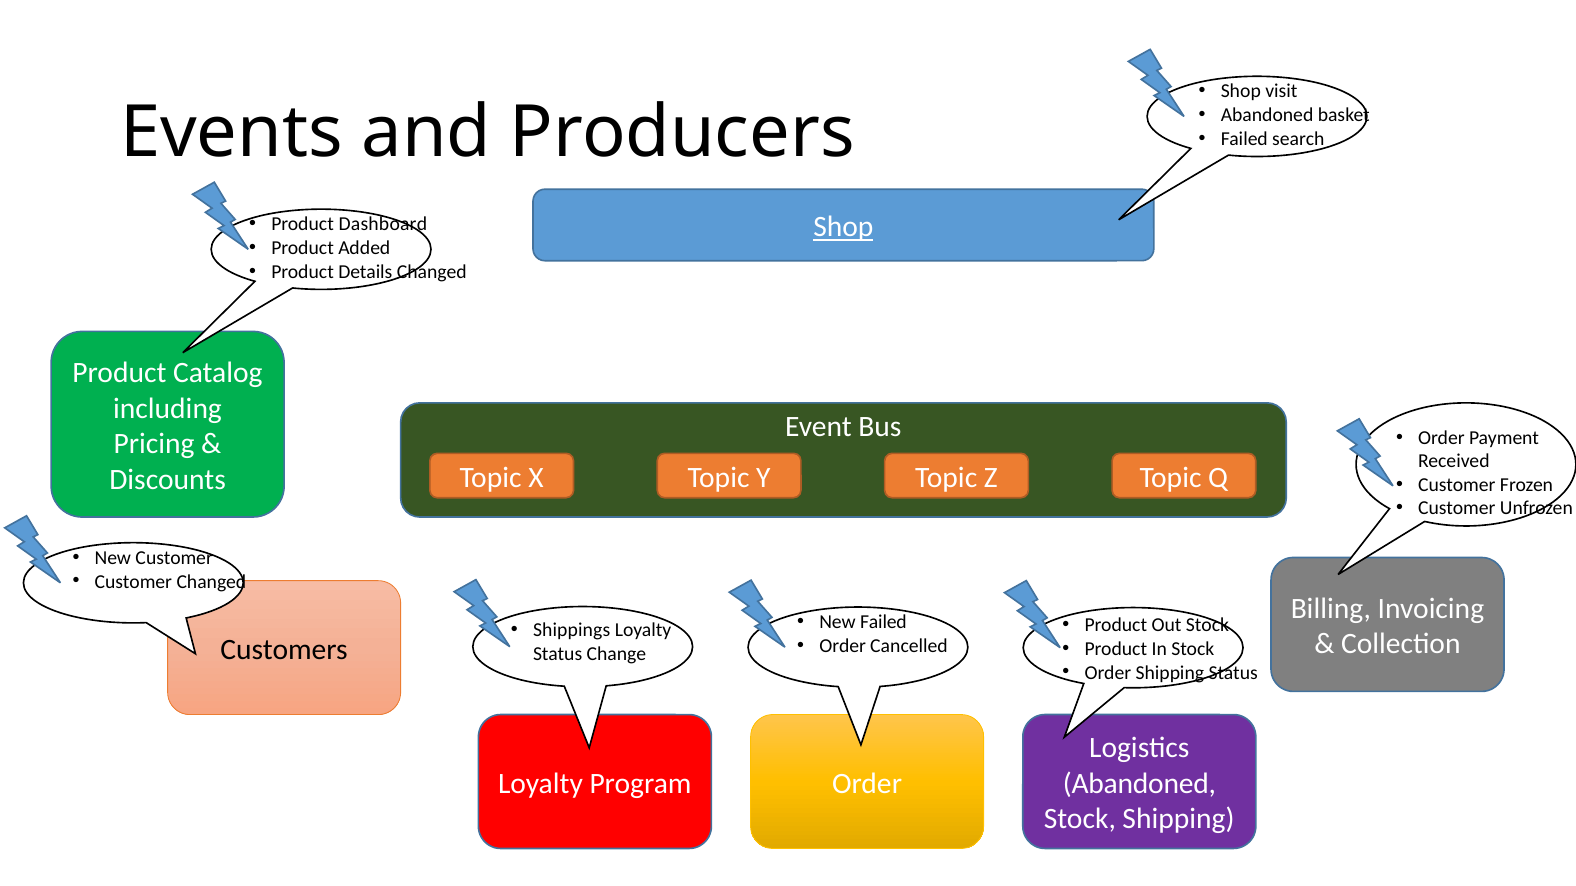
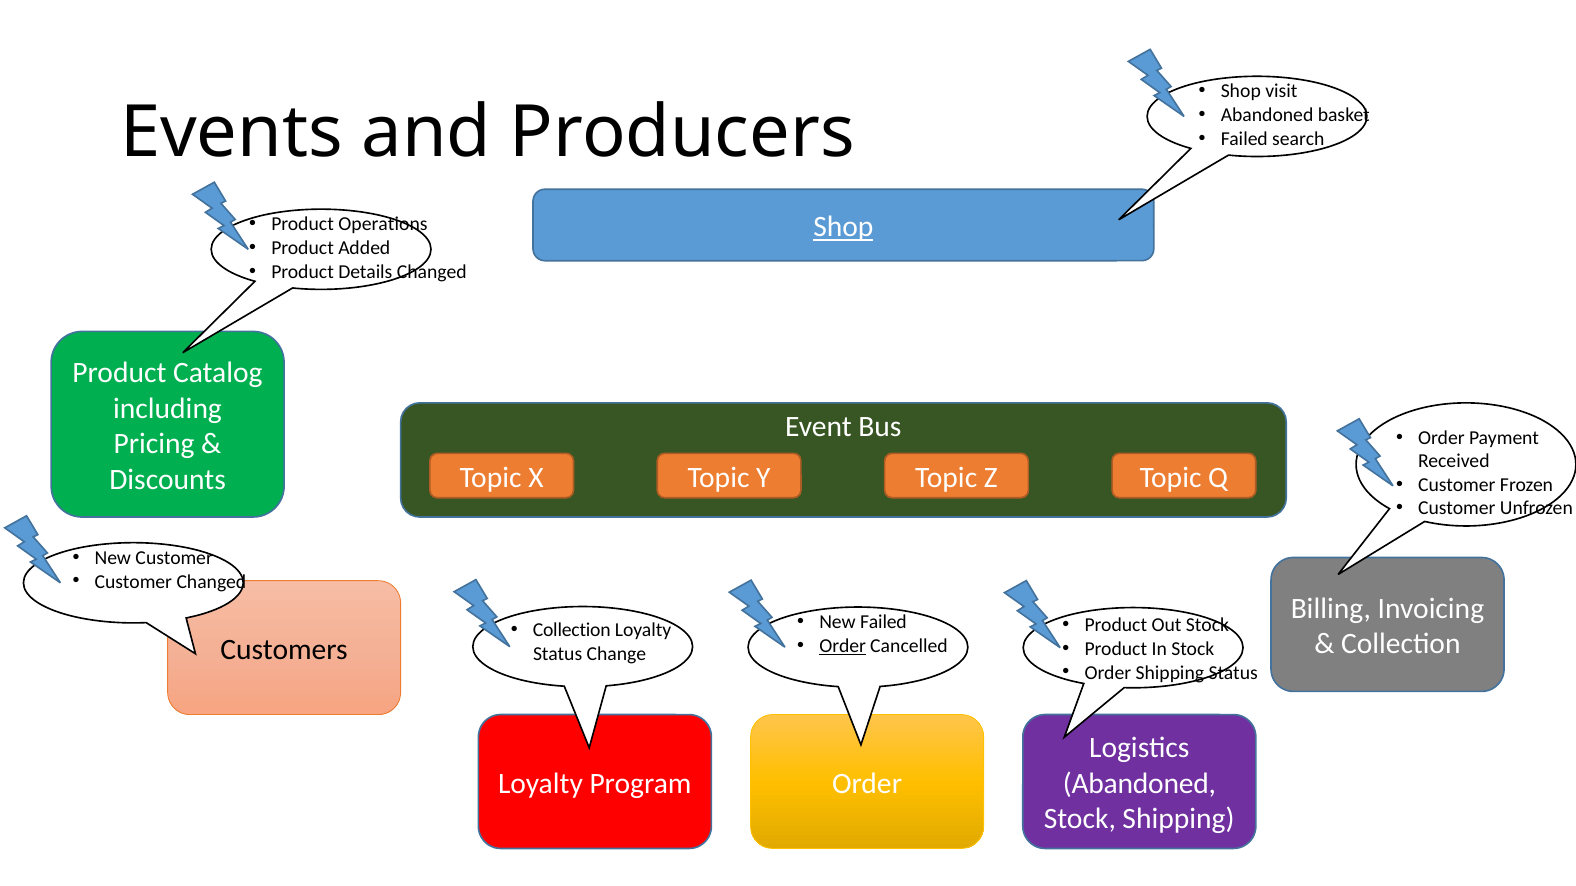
Dashboard: Dashboard -> Operations (383, 224)
Shippings: Shippings -> Collection (572, 631)
Order underline: none -> present (843, 646)
